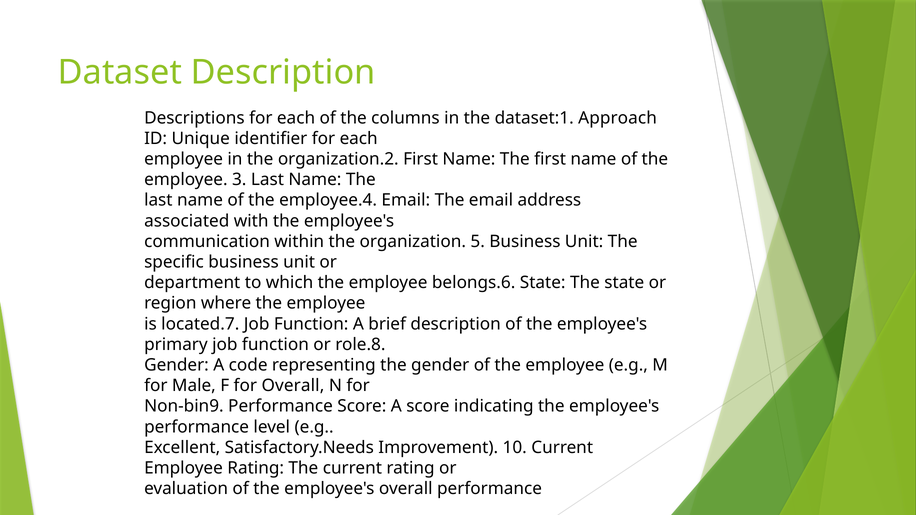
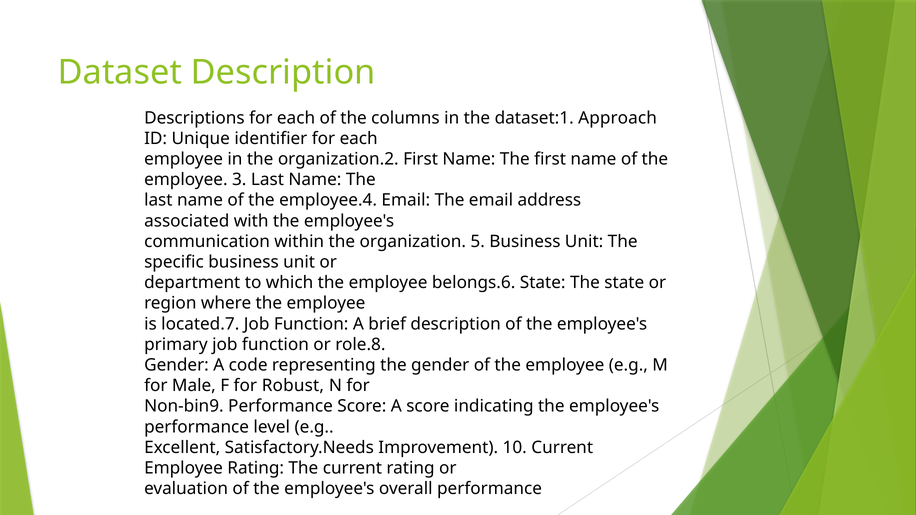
for Overall: Overall -> Robust (293, 386)
